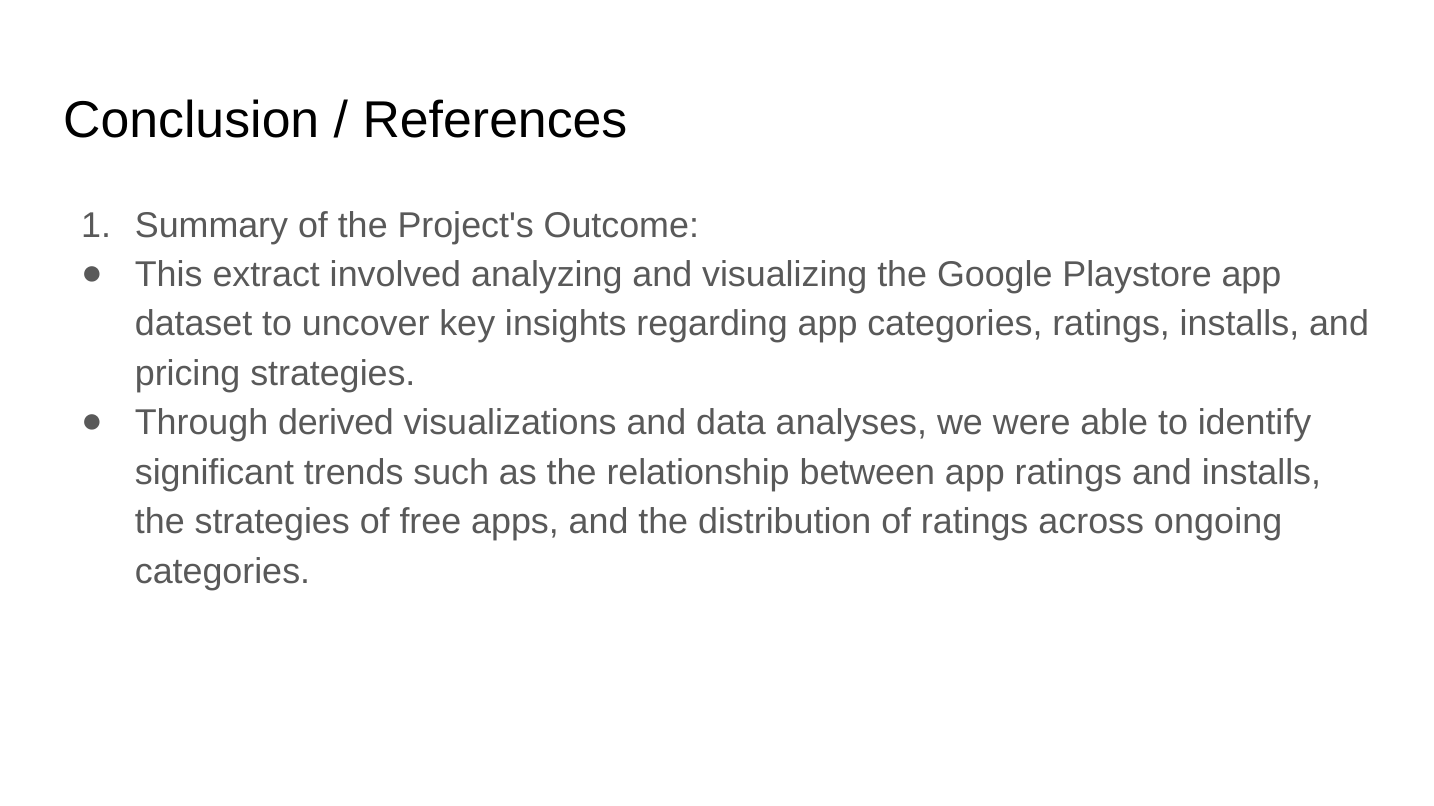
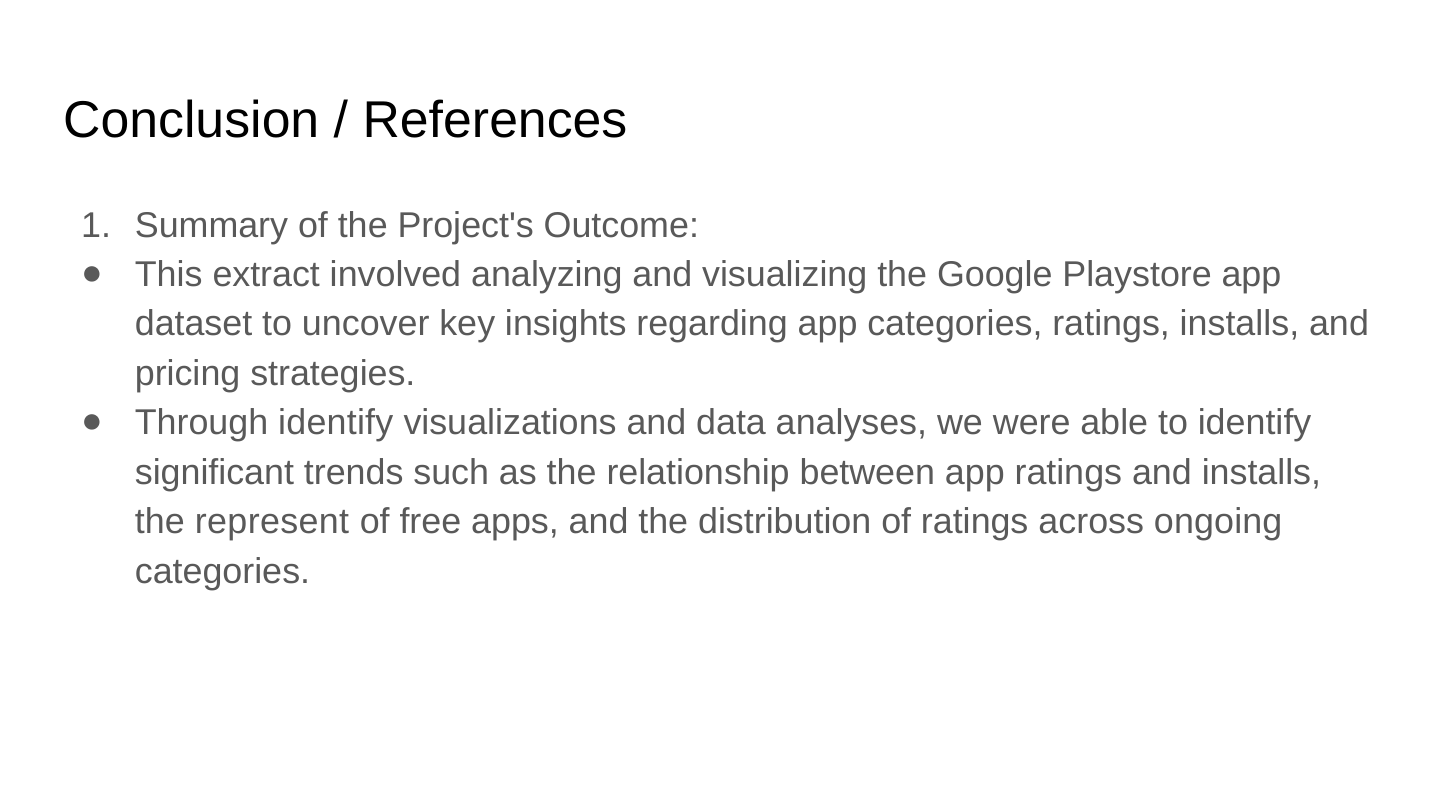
Through derived: derived -> identify (336, 423)
the strategies: strategies -> represent (272, 522)
